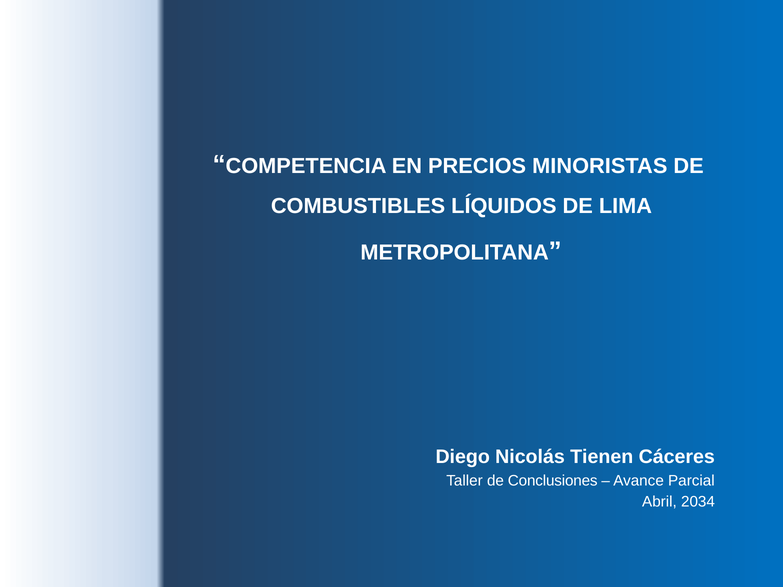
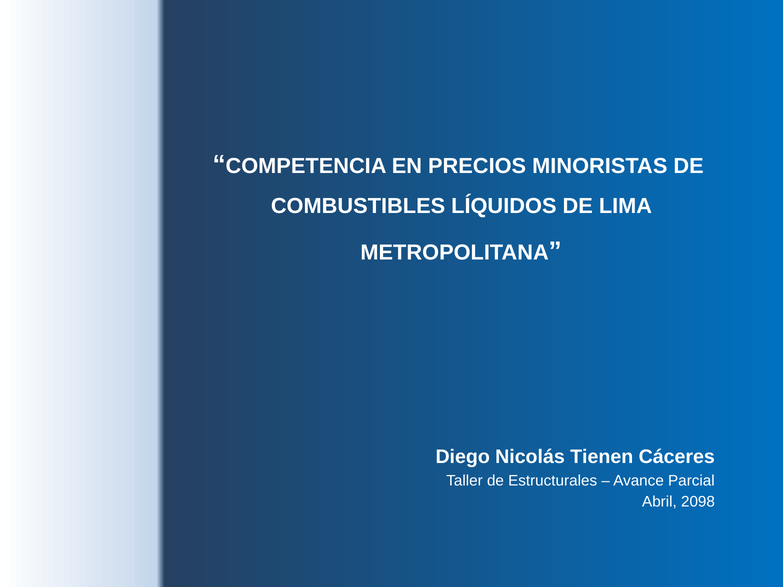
Conclusiones: Conclusiones -> Estructurales (553, 481)
2034: 2034 -> 2098 (698, 502)
